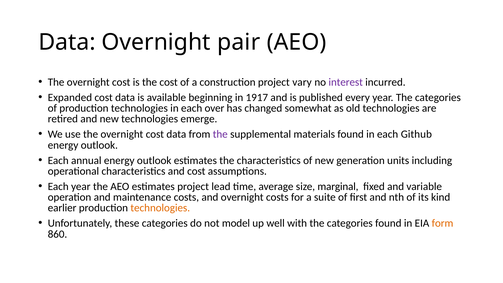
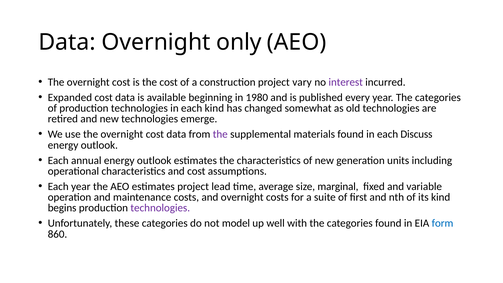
pair: pair -> only (239, 42)
1917: 1917 -> 1980 (257, 98)
each over: over -> kind (214, 108)
Github: Github -> Discuss (416, 134)
earlier: earlier -> begins (62, 208)
technologies colour: orange -> purple (160, 208)
form colour: orange -> blue (443, 223)
